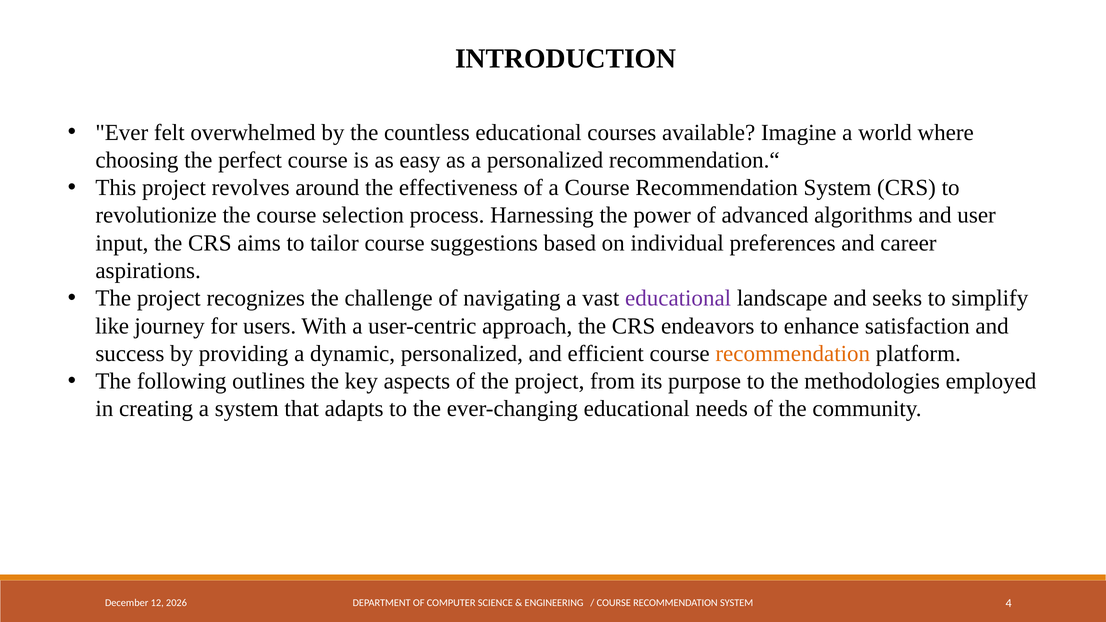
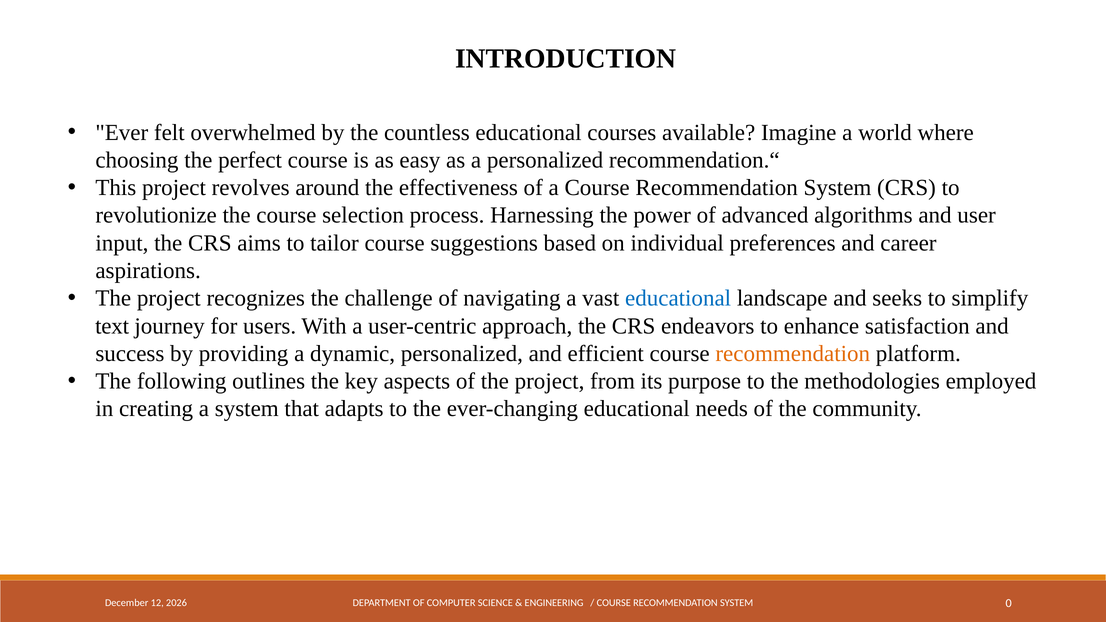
educational colour: purple -> blue (678, 298)
like: like -> text (112, 326)
4: 4 -> 0 (1009, 603)
